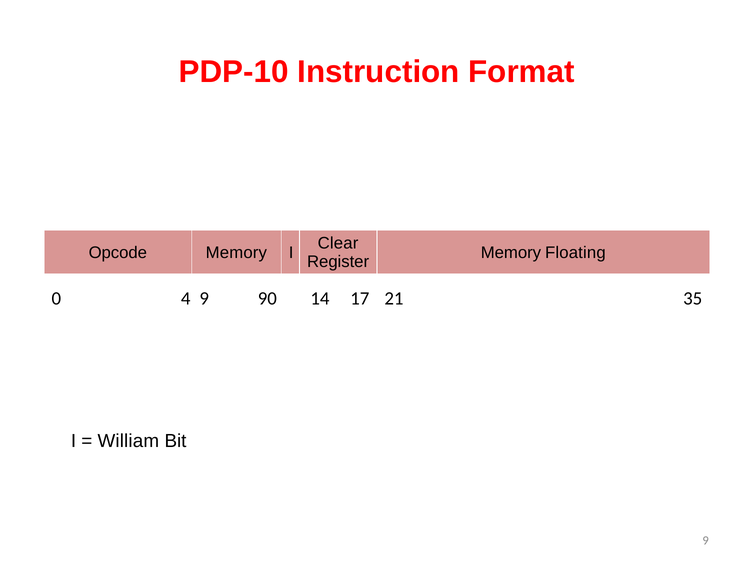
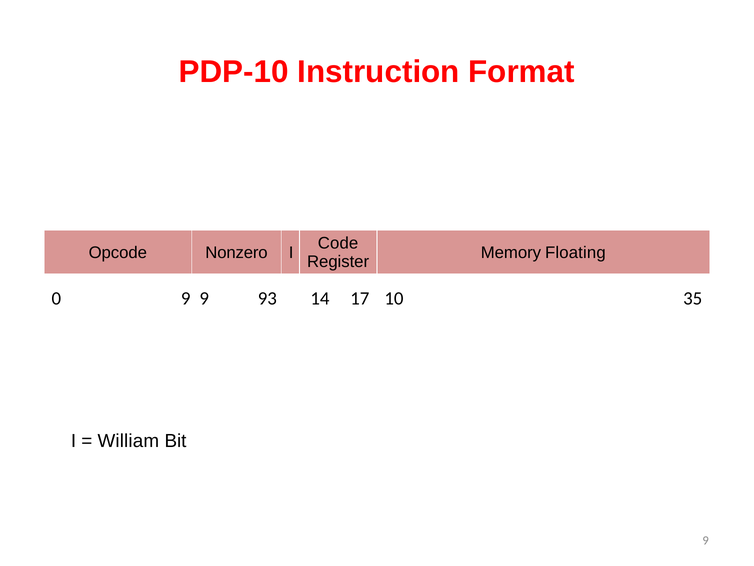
Clear: Clear -> Code (338, 243)
Opcode Memory: Memory -> Nonzero (236, 252)
0 4: 4 -> 9 (186, 298)
90: 90 -> 93 (267, 298)
21: 21 -> 10 (394, 298)
